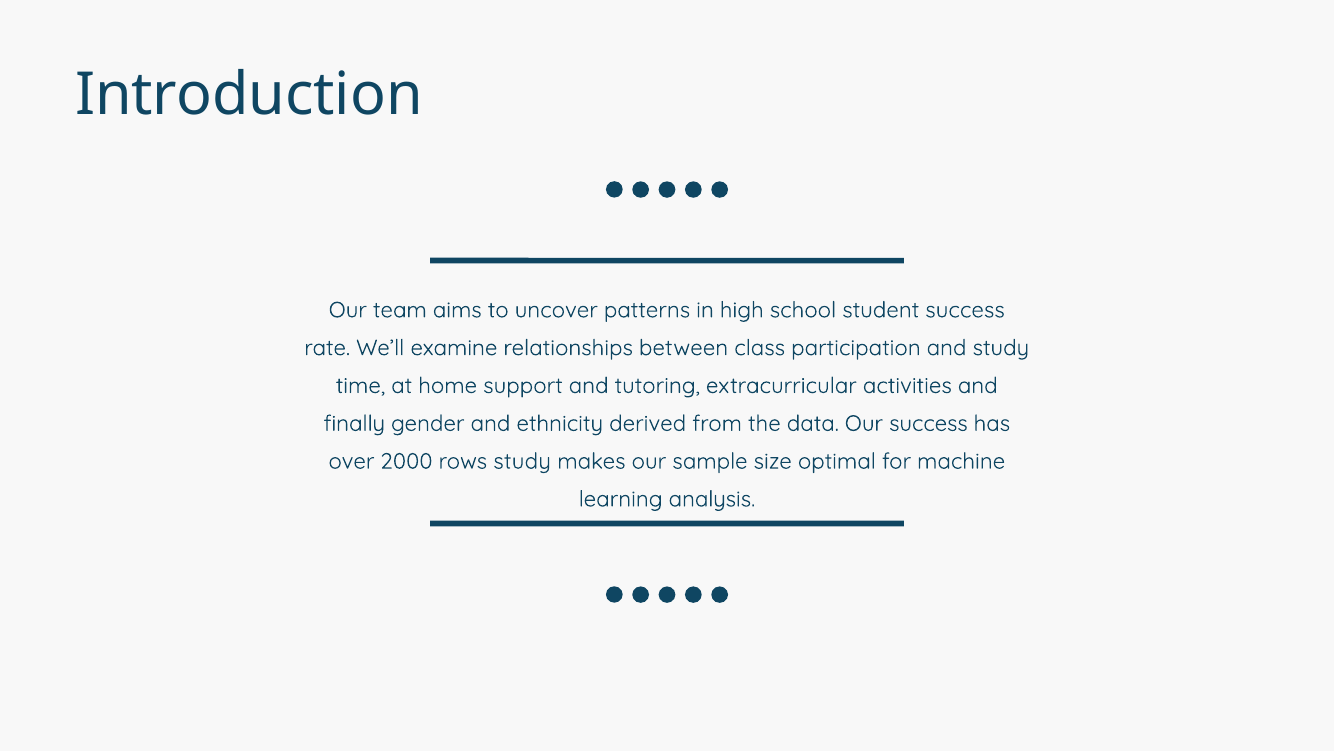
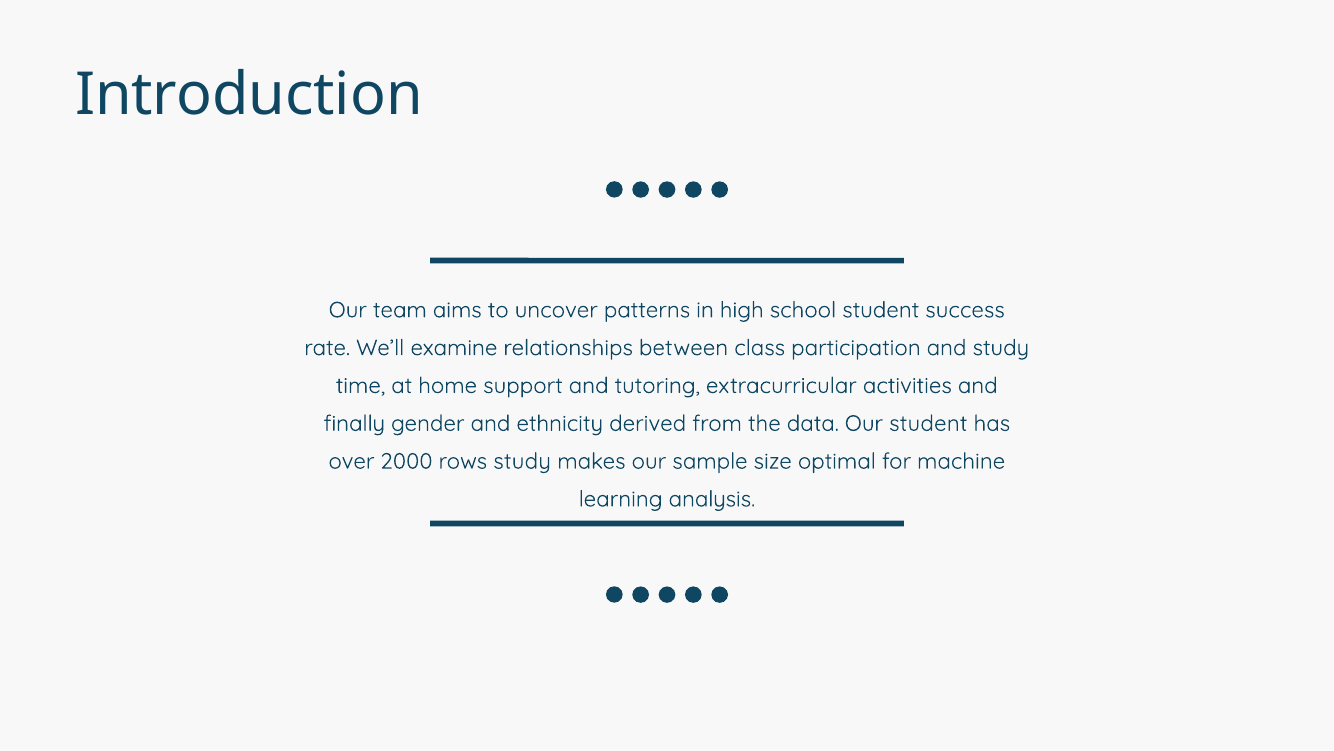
Our success: success -> student (928, 423)
